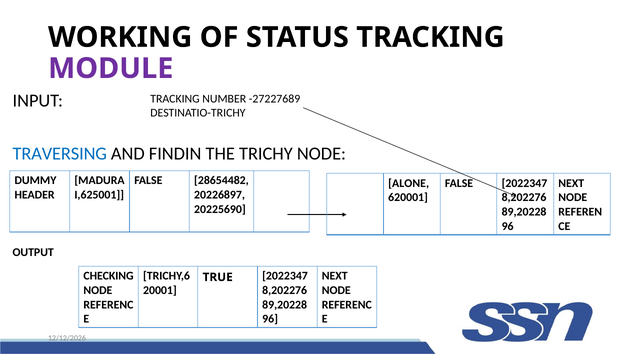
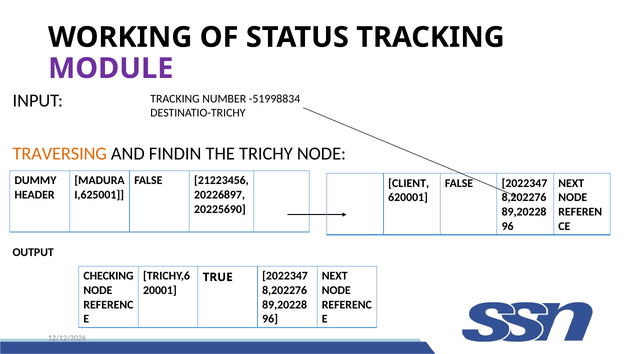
-27227689: -27227689 -> -51998834 (275, 99)
TRAVERSING colour: blue -> orange (60, 154)
28654482: 28654482 -> 21223456 (221, 181)
ALONE: ALONE -> CLIENT (409, 183)
